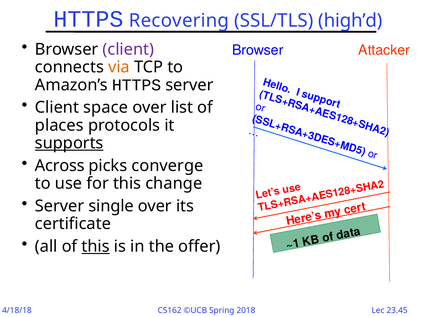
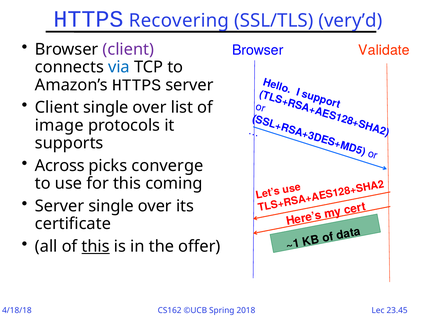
high’d: high’d -> very’d (350, 21)
Attacker: Attacker -> Validate (384, 50)
via colour: orange -> blue (119, 67)
Client space: space -> single (106, 107)
places: places -> image (59, 125)
supports underline: present -> none (69, 143)
change: change -> coming (174, 183)
